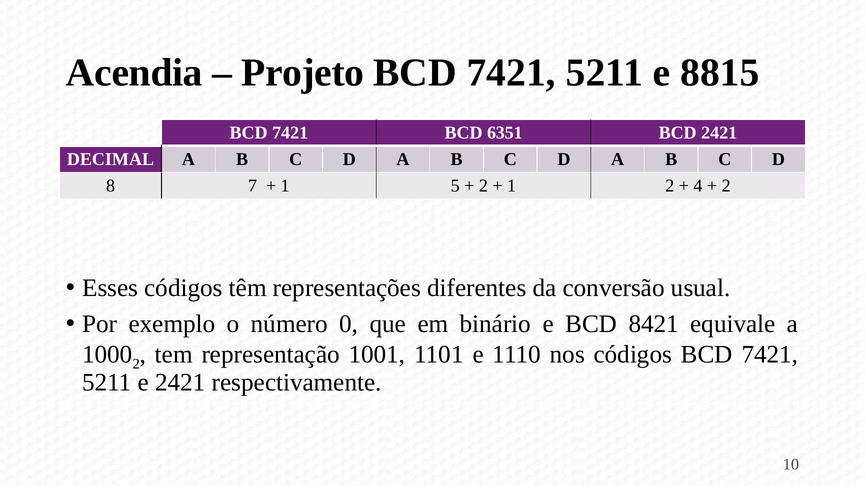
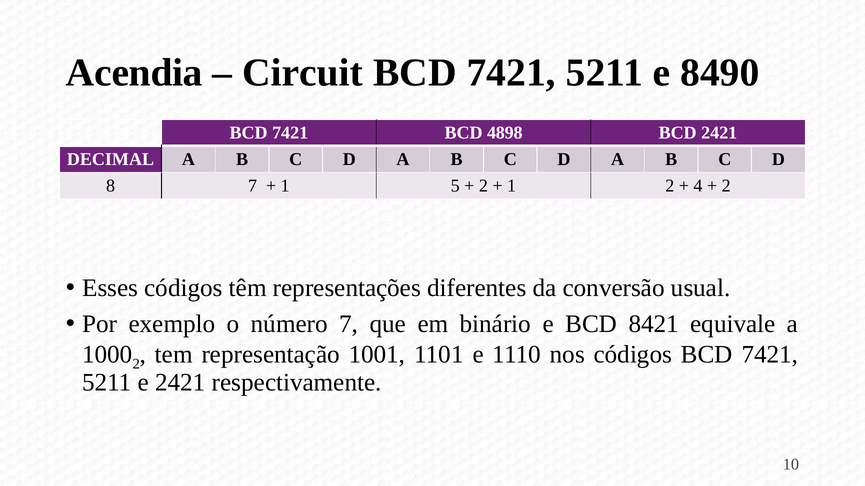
Projeto: Projeto -> Circuit (303, 73)
8815: 8815 -> 8490 (720, 73)
6351: 6351 -> 4898 (505, 133)
número 0: 0 -> 7 (349, 324)
